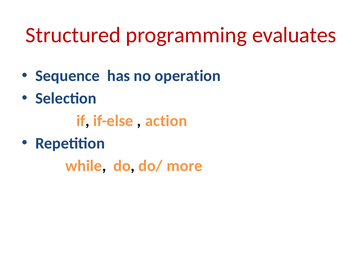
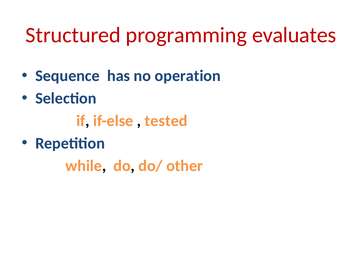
action: action -> tested (166, 121)
more: more -> other (185, 166)
